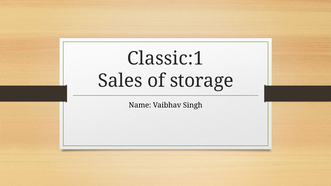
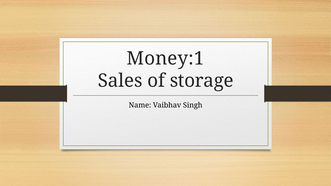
Classic:1: Classic:1 -> Money:1 (165, 58)
